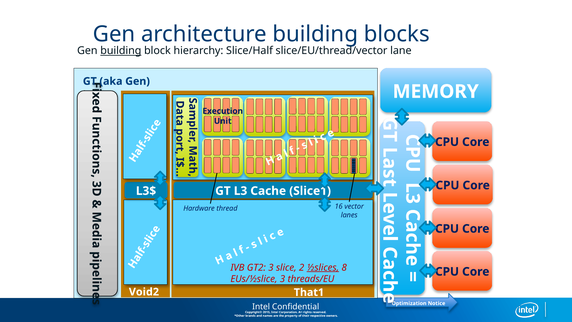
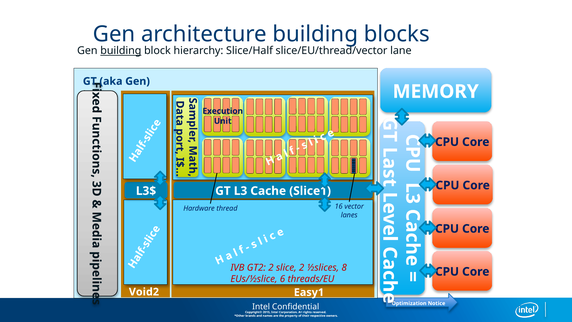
GT2 3: 3 -> 2 (271, 267)
½slices underline: present -> none (323, 267)
EUs/½slice 3: 3 -> 6 (283, 279)
That1: That1 -> Easy1 (309, 292)
